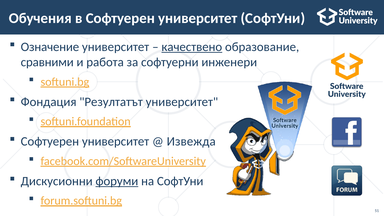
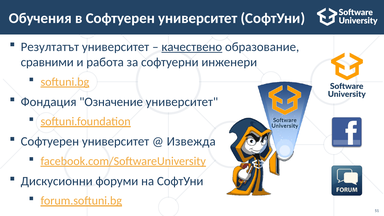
Означение: Означение -> Резултатът (50, 47)
Резултатът: Резултатът -> Означение (111, 102)
форуми underline: present -> none (117, 181)
